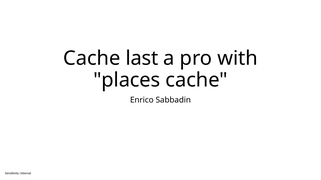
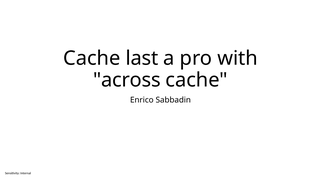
places: places -> across (127, 80)
